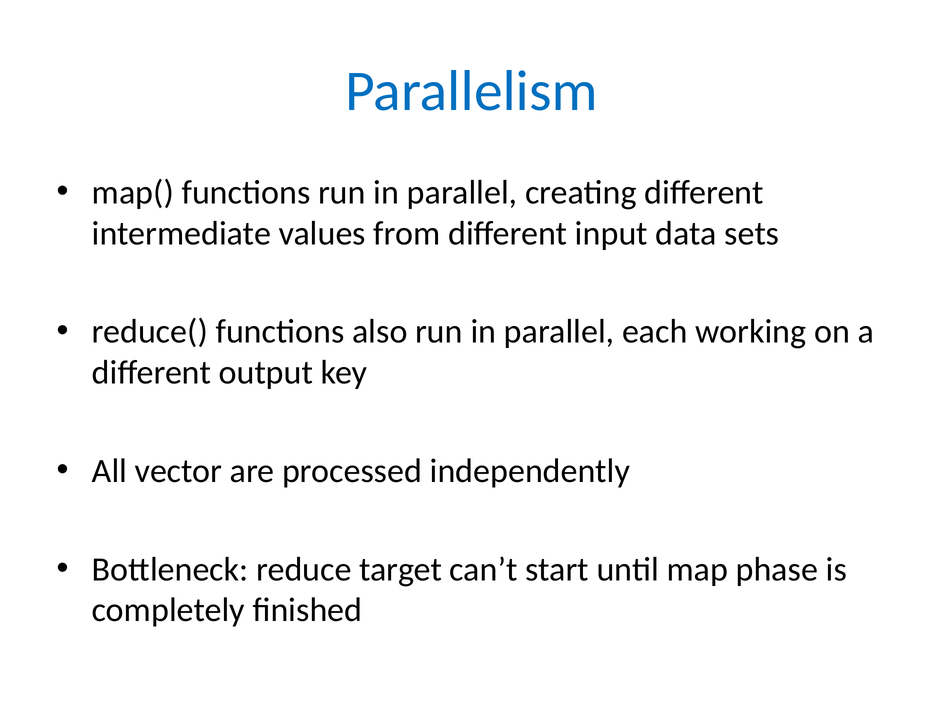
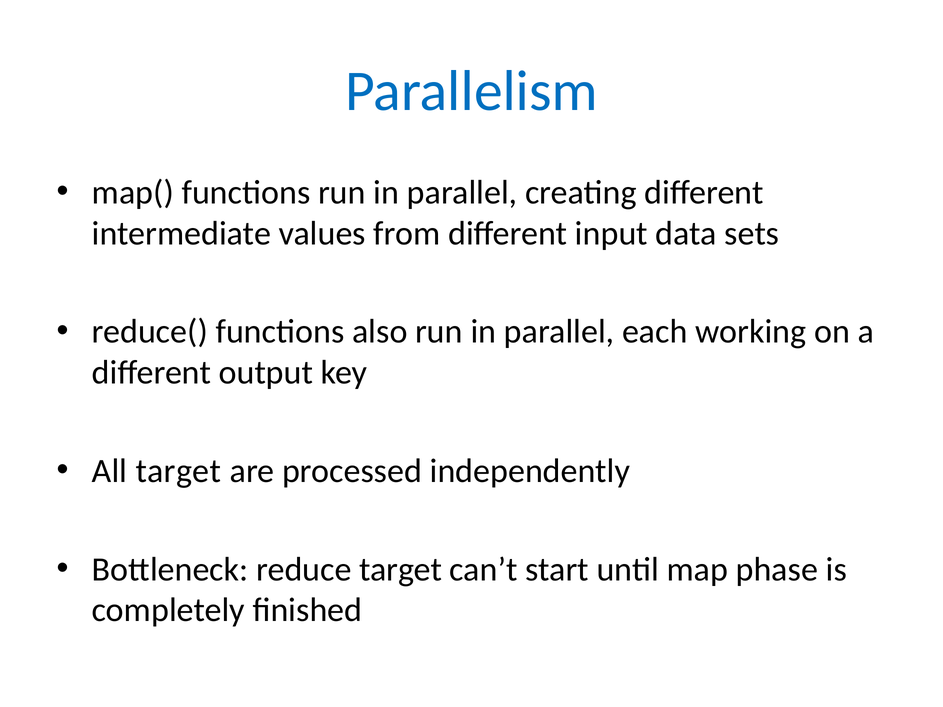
All vector: vector -> target (178, 471)
